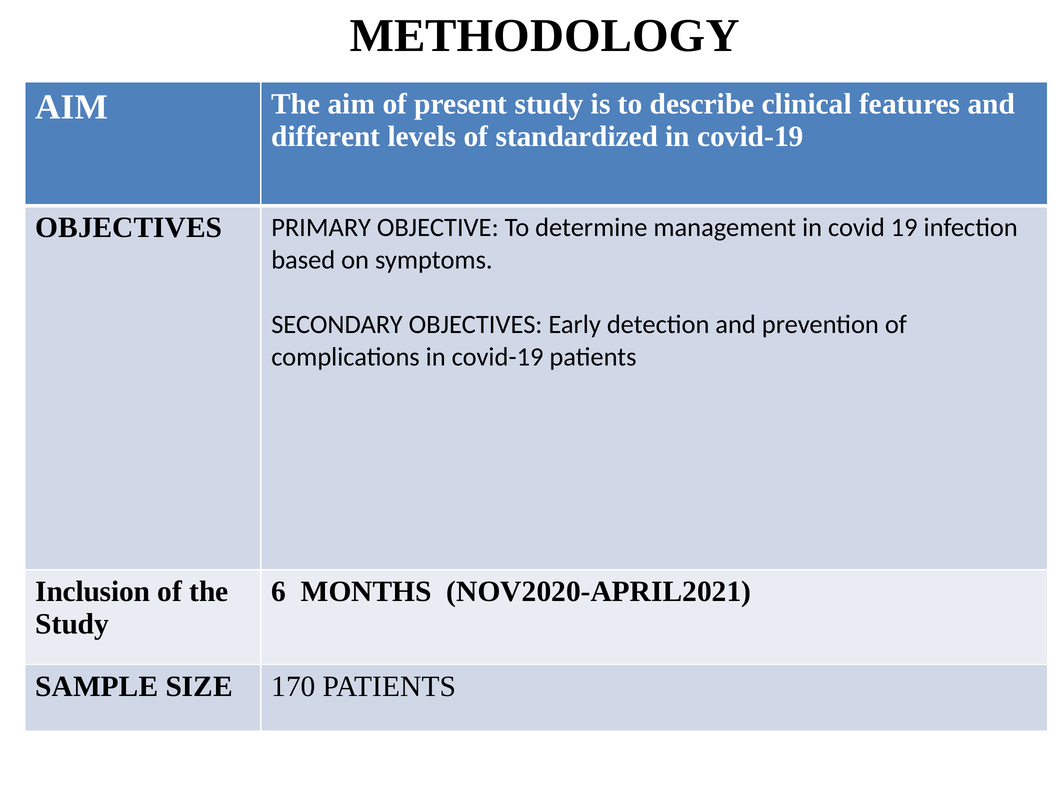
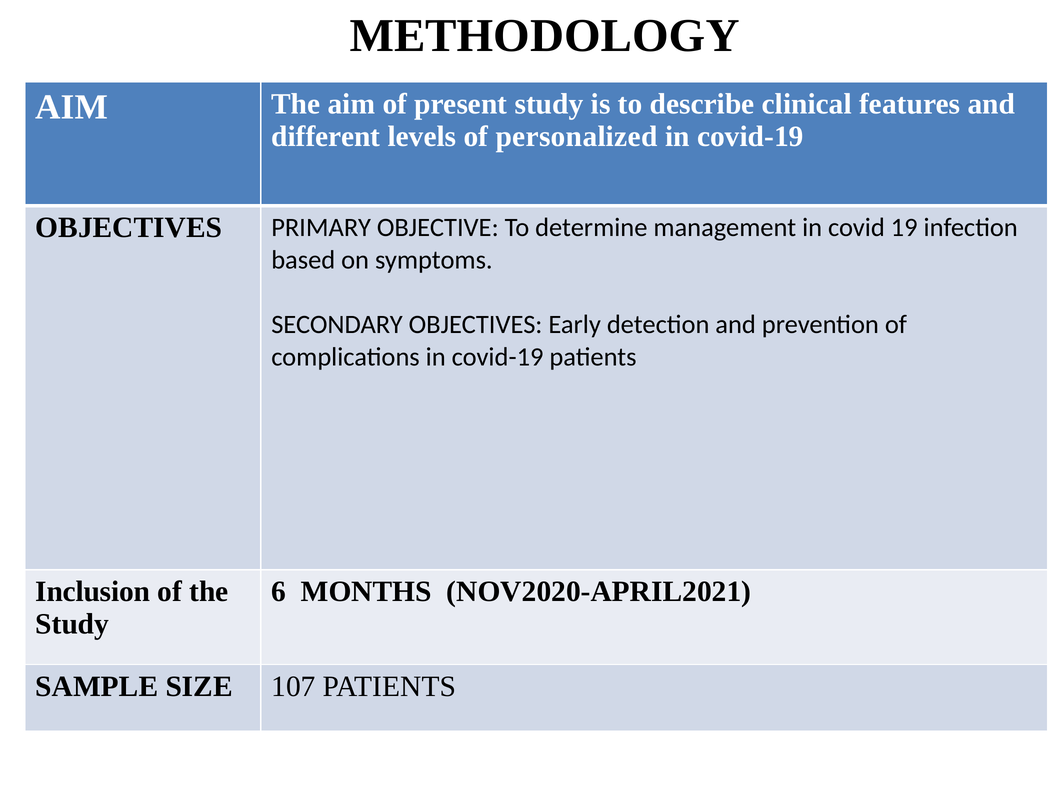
standardized: standardized -> personalized (577, 137)
170: 170 -> 107 (293, 686)
